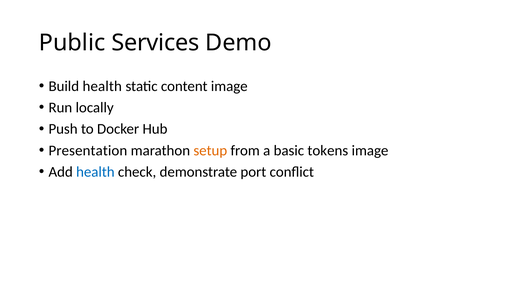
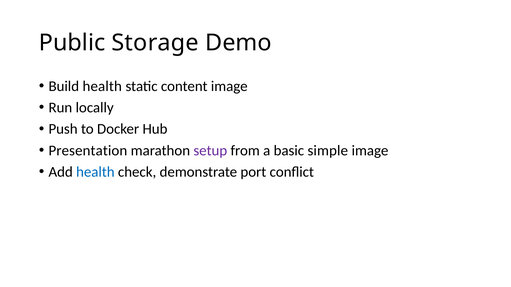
Services: Services -> Storage (155, 43)
setup colour: orange -> purple (210, 151)
tokens: tokens -> simple (328, 151)
